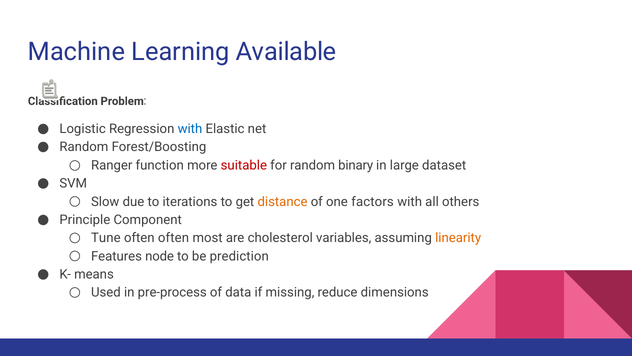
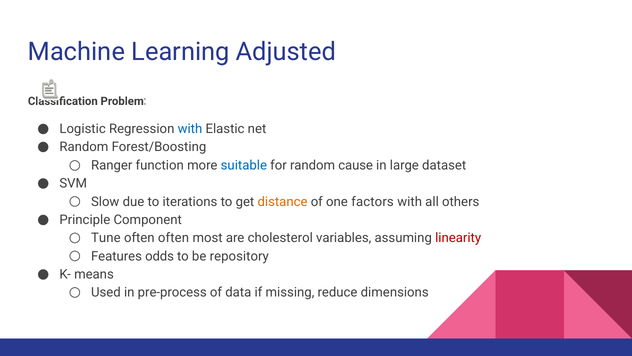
Available: Available -> Adjusted (286, 52)
suitable colour: red -> blue (244, 165)
binary: binary -> cause (356, 165)
linearity colour: orange -> red (458, 238)
node: node -> odds (160, 256)
prediction: prediction -> repository (239, 256)
